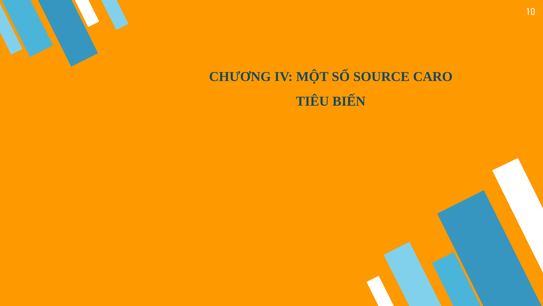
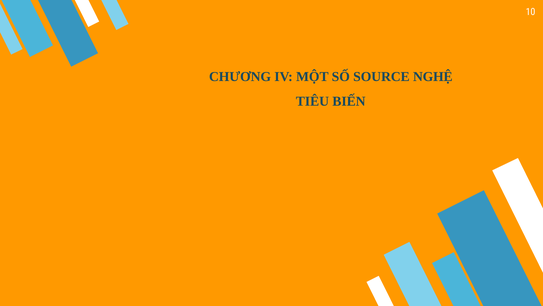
CARO: CARO -> NGHỆ (433, 77)
